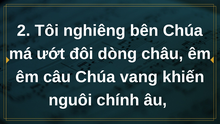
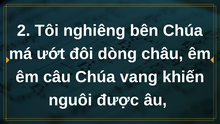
chính: chính -> được (118, 100)
